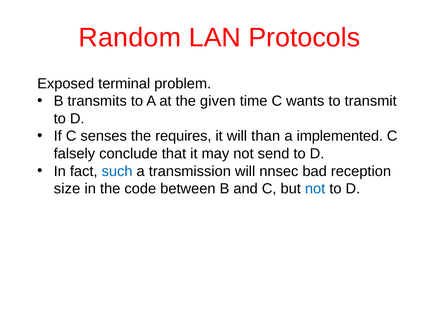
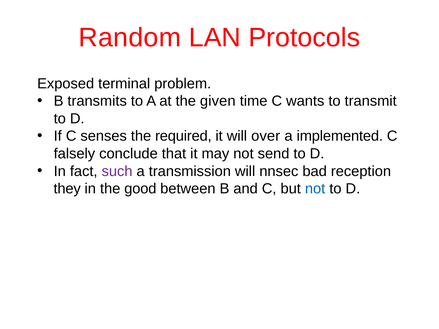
requires: requires -> required (183, 136)
than: than -> over (266, 136)
such colour: blue -> purple (117, 171)
size: size -> they (67, 189)
code: code -> good (140, 189)
